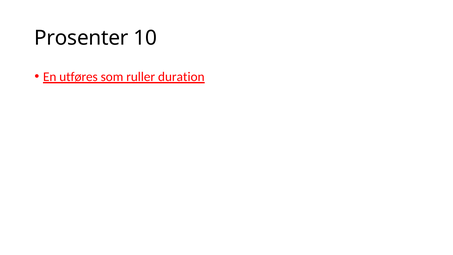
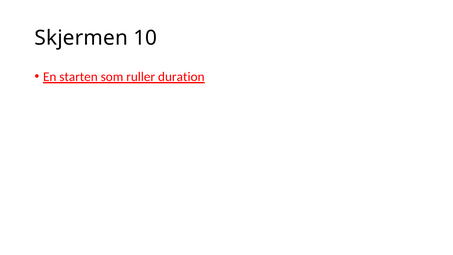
Prosenter: Prosenter -> Skjermen (81, 38)
utføres: utføres -> starten (79, 77)
